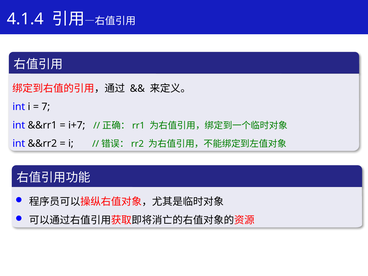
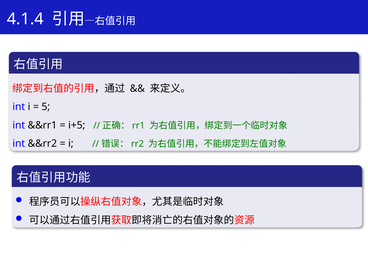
7: 7 -> 5 (46, 107)
i+7: i+7 -> i+5 (77, 125)
